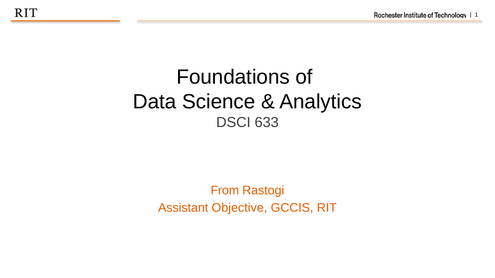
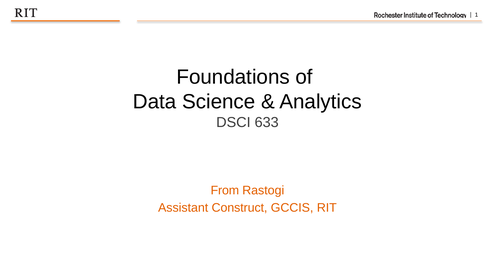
Objective: Objective -> Construct (240, 208)
